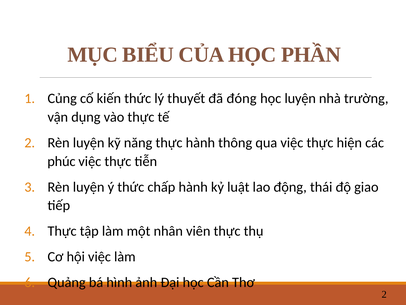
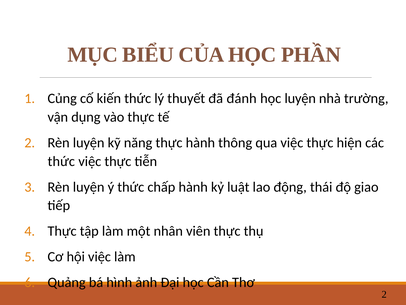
đóng: đóng -> đánh (242, 98)
phúc: phúc -> thức (61, 161)
